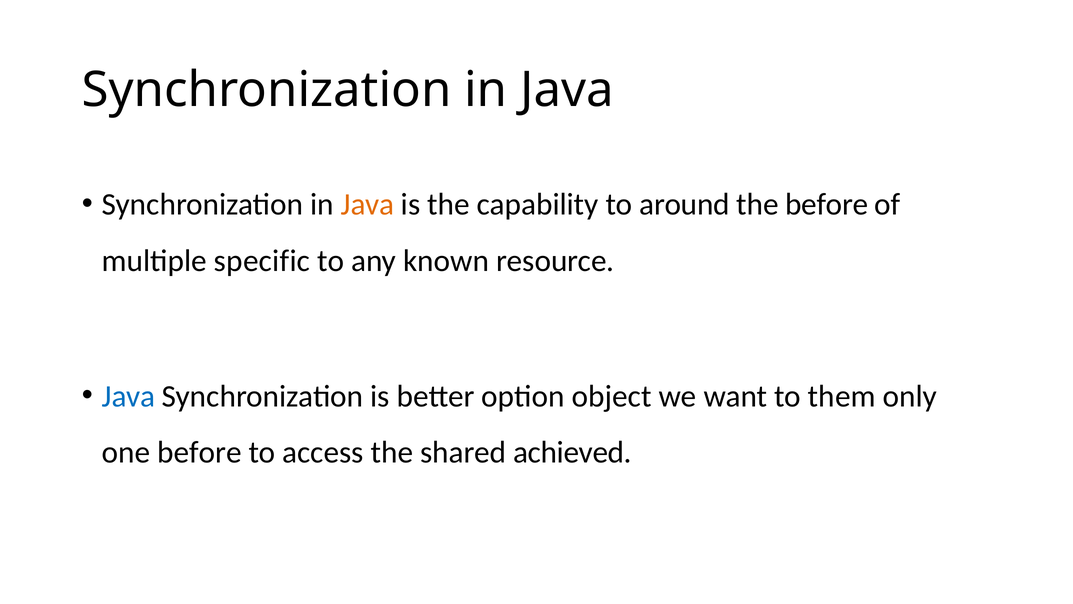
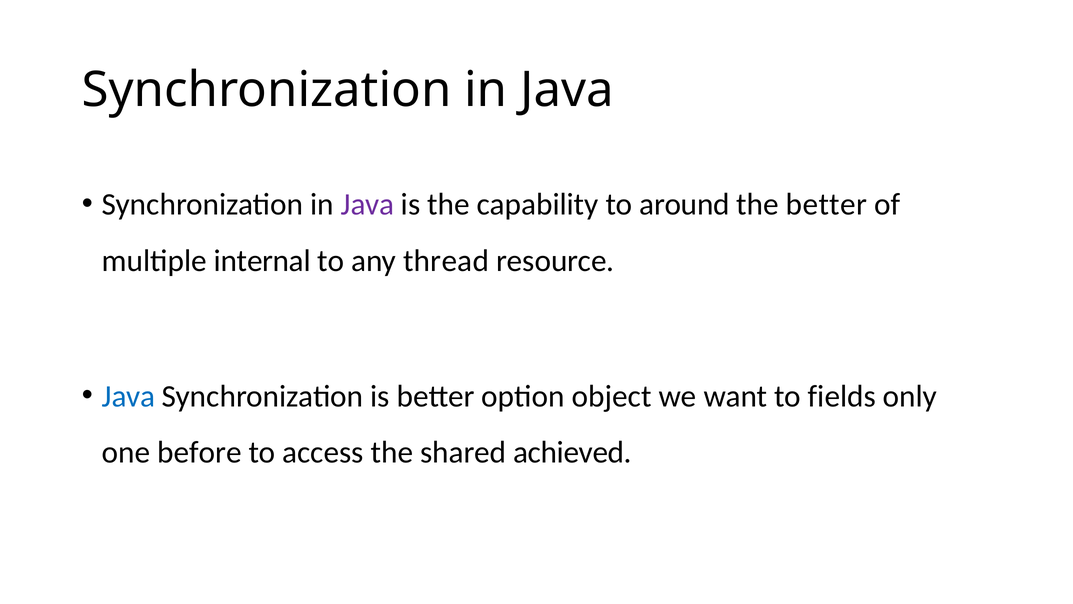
Java colour: orange -> purple (368, 204)
the before: before -> better (826, 204)
specific: specific -> internal (262, 261)
known: known -> thread (446, 261)
them: them -> fields (842, 396)
